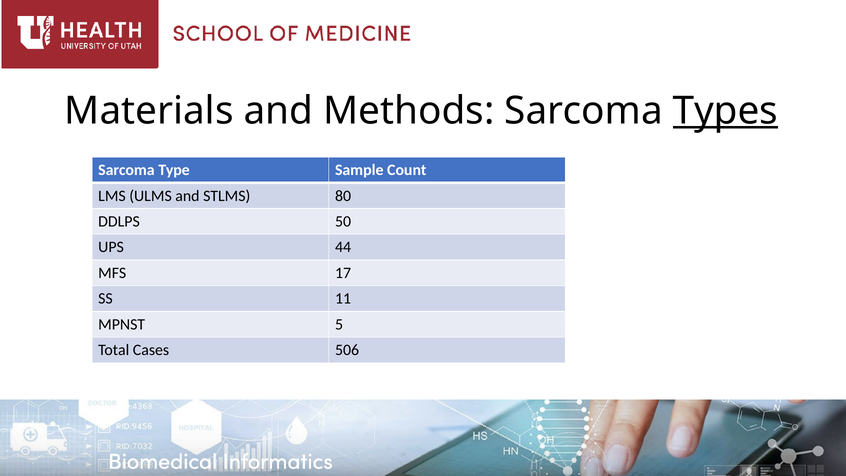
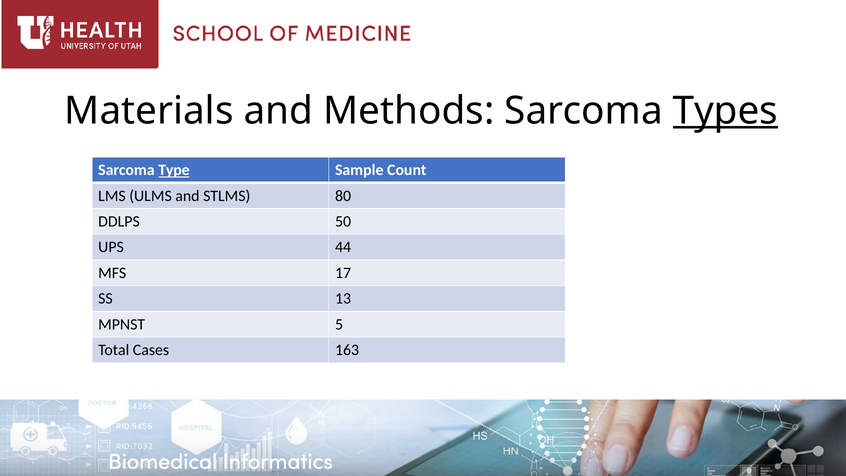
Type underline: none -> present (174, 170)
11: 11 -> 13 (343, 299)
506: 506 -> 163 (347, 350)
